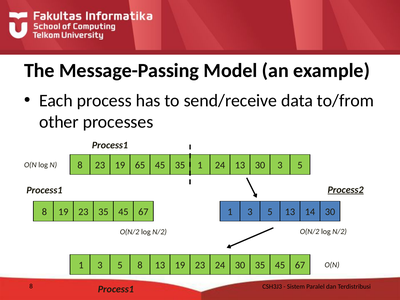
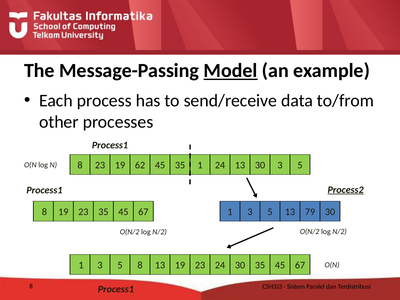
Model underline: none -> present (231, 71)
65: 65 -> 62 (140, 165)
14: 14 -> 79 (310, 212)
